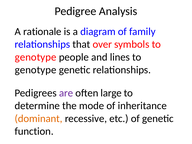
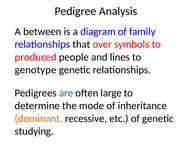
rationale: rationale -> between (42, 31)
genotype: genotype -> produced (36, 57)
are colour: purple -> blue (66, 93)
function: function -> studying (34, 131)
